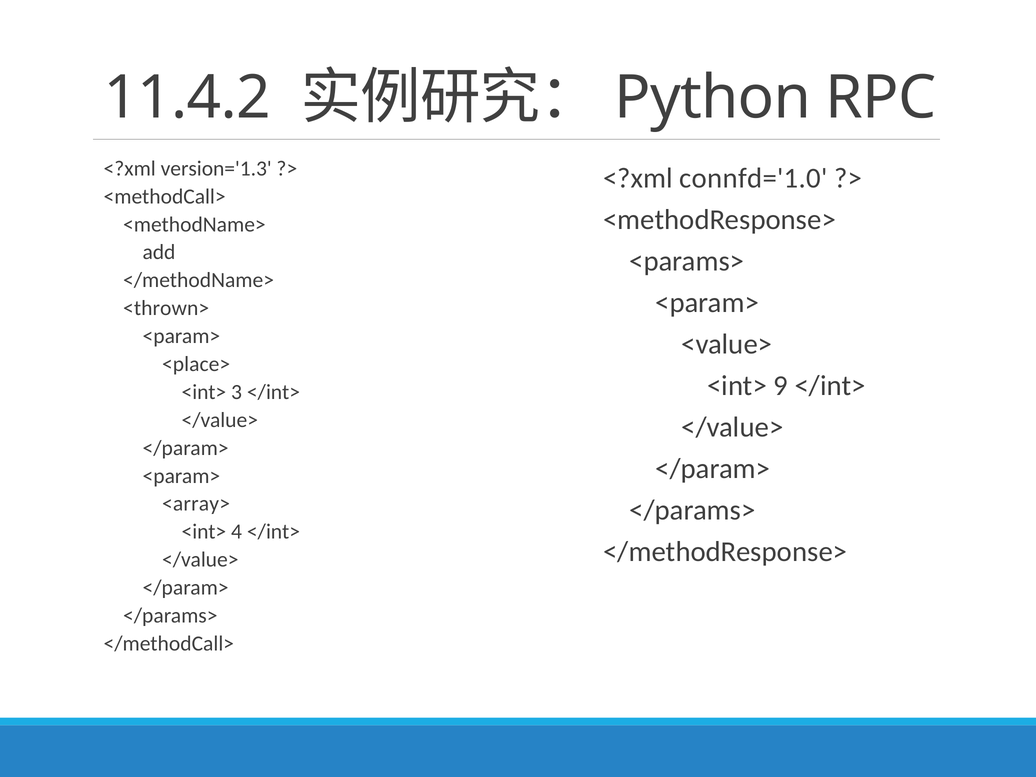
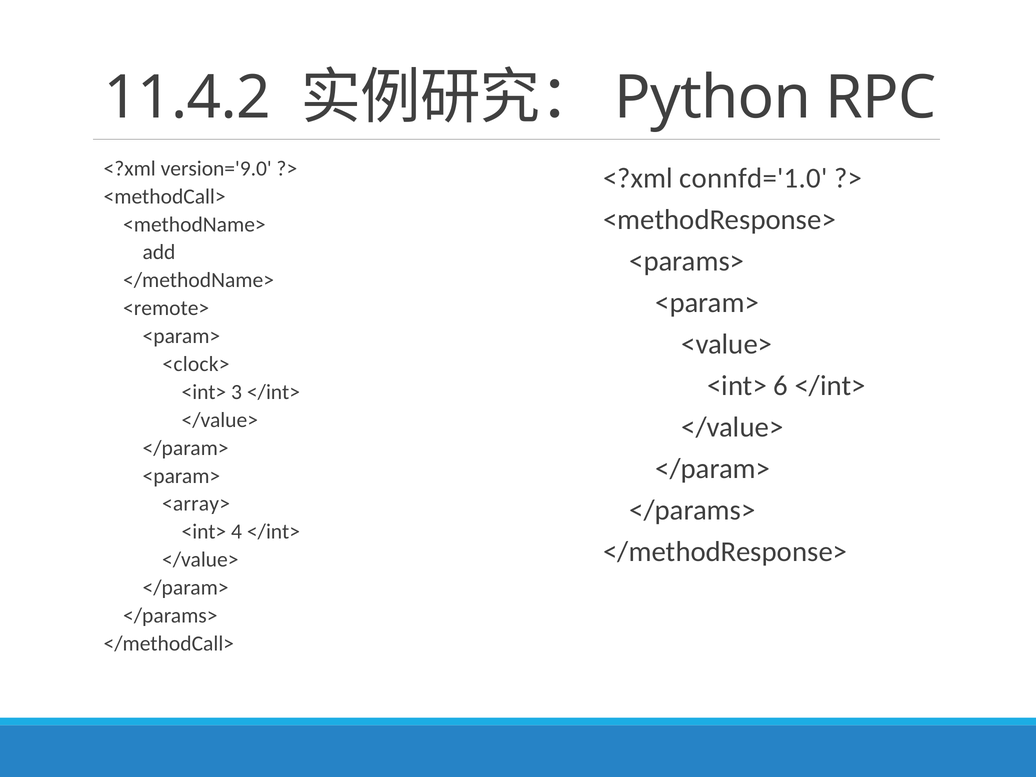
version='1.3: version='1.3 -> version='9.0 (216, 169)
<thrown>: <thrown> -> <remote> (166, 308)
<place>: <place> -> <clock> (196, 364)
9: 9 -> 6 (781, 386)
